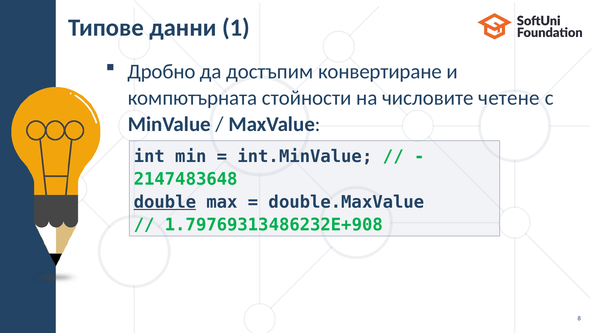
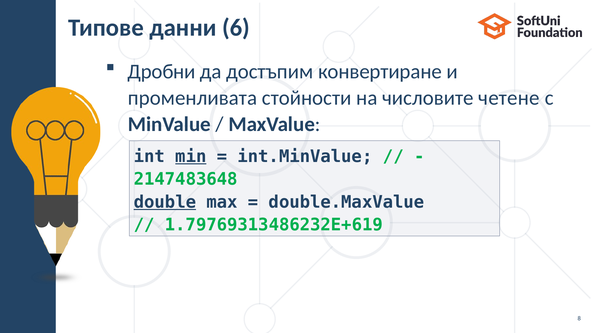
1: 1 -> 6 (236, 28)
Дробно: Дробно -> Дробни (162, 71)
компютърната: компютърната -> променливата (192, 98)
min underline: none -> present (191, 156)
1.79769313486232E+908: 1.79769313486232E+908 -> 1.79769313486232E+619 (274, 225)
